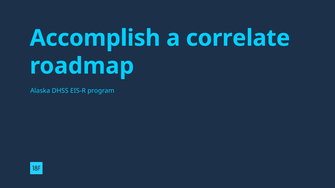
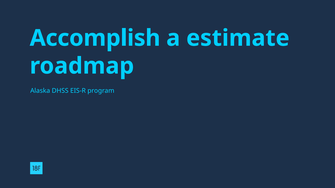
correlate: correlate -> estimate (238, 38)
